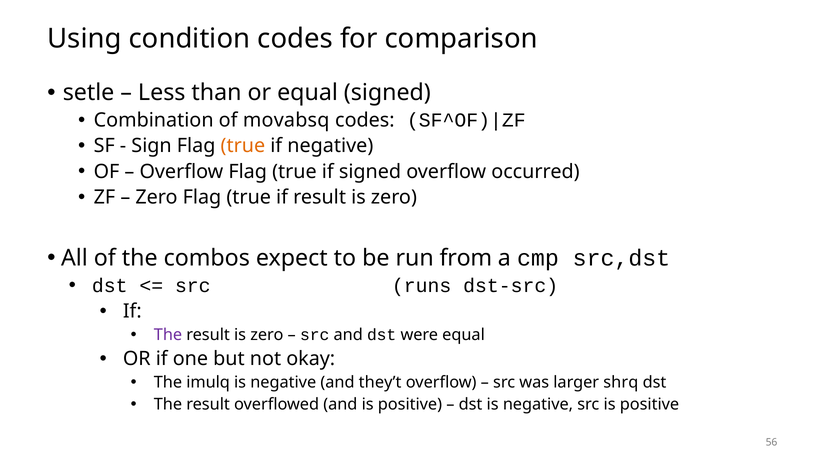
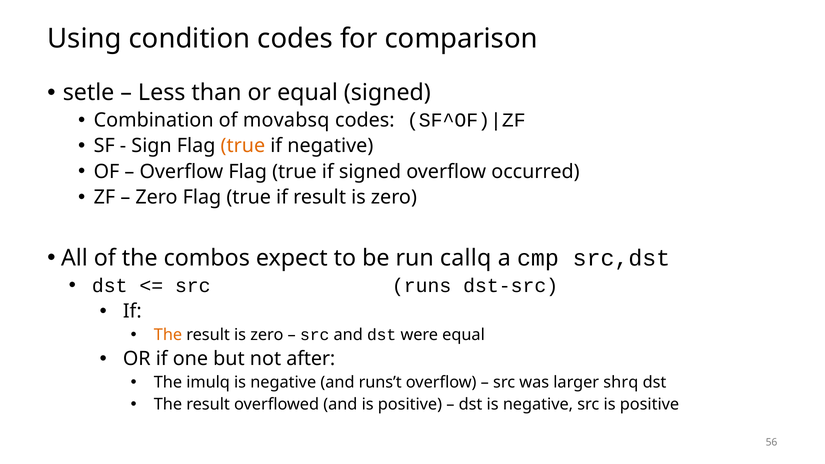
from: from -> callq (466, 258)
The colour: purple -> orange (168, 335)
okay: okay -> after (311, 359)
they’t: they’t -> runs’t (380, 383)
